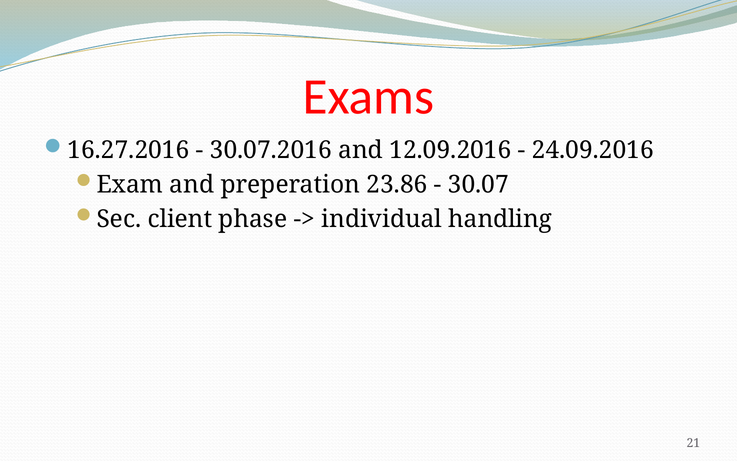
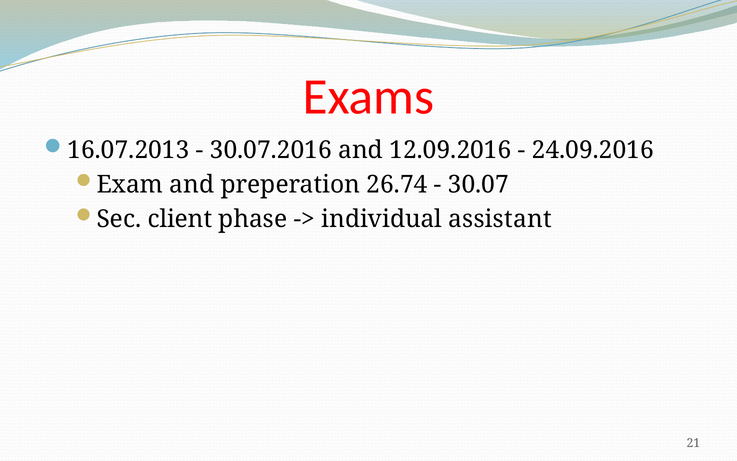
16.27.2016: 16.27.2016 -> 16.07.2013 (128, 150)
23.86: 23.86 -> 26.74 (397, 184)
handling: handling -> assistant (500, 219)
